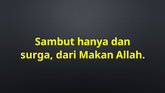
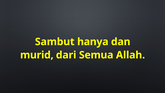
surga: surga -> murid (37, 55)
Makan: Makan -> Semua (96, 55)
